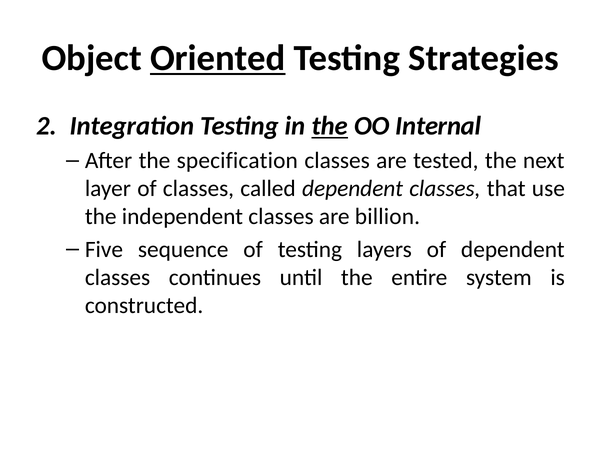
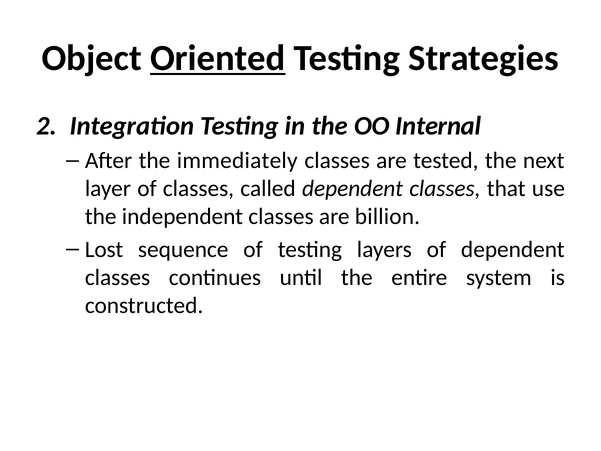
the underline: present -> none (330, 126)
specification: specification -> immediately (237, 161)
Five: Five -> Lost (104, 249)
